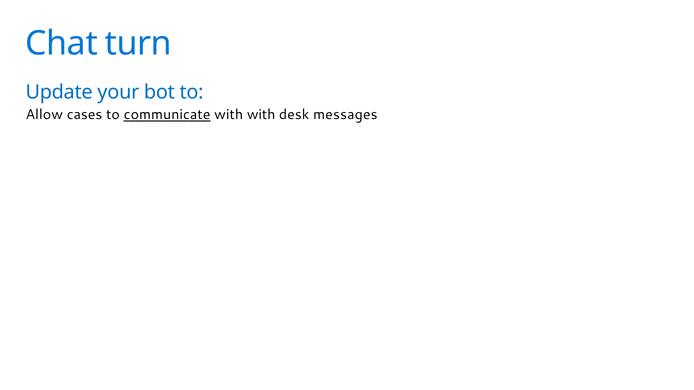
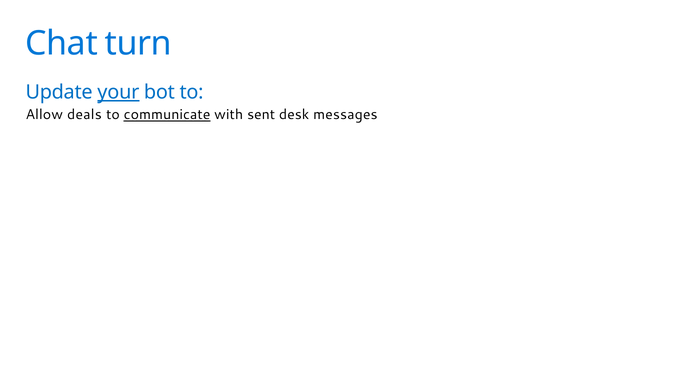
your underline: none -> present (118, 92)
cases: cases -> deals (84, 115)
with with: with -> sent (261, 115)
